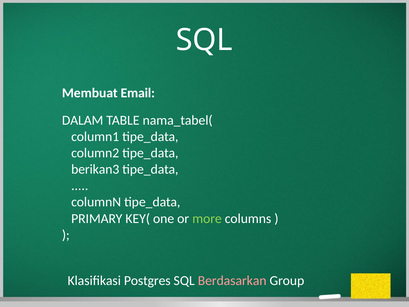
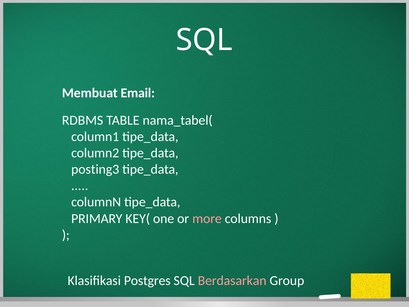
DALAM: DALAM -> RDBMS (83, 120)
berikan3: berikan3 -> posting3 (95, 169)
more colour: light green -> pink (207, 218)
